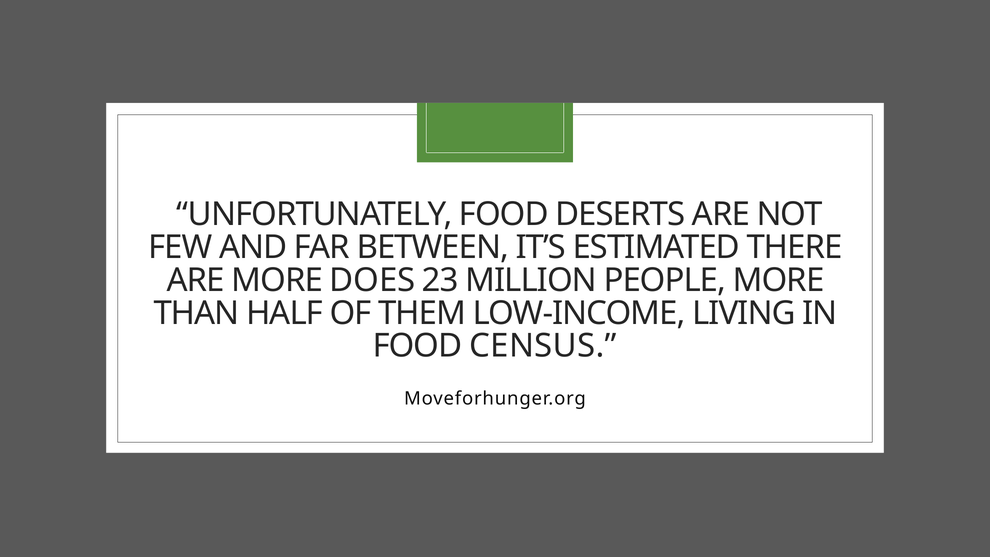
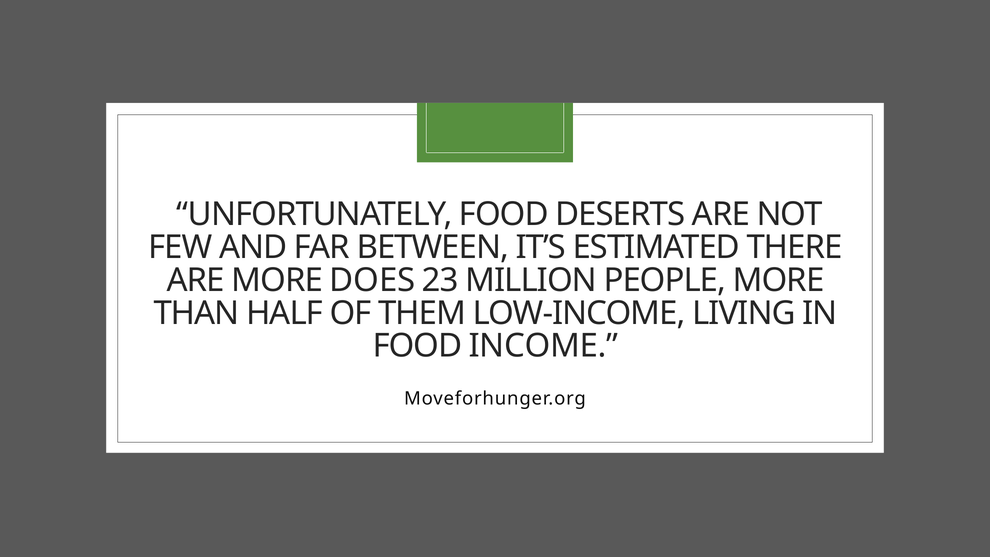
CENSUS: CENSUS -> INCOME (543, 346)
